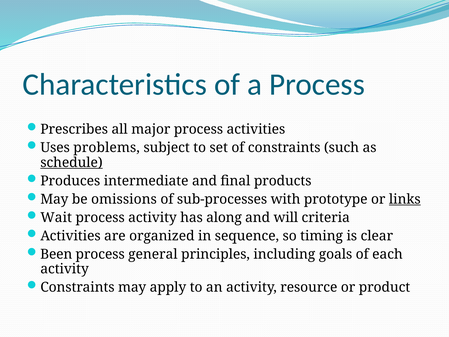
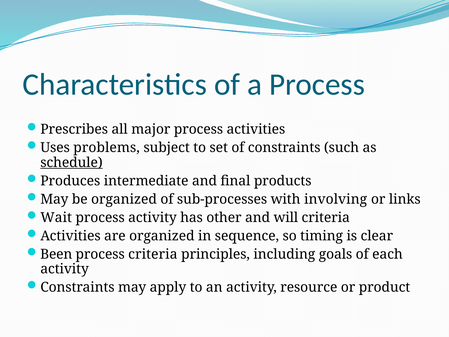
be omissions: omissions -> organized (124, 199)
prototype: prototype -> involving (336, 199)
links underline: present -> none (405, 199)
along: along -> other (224, 217)
process general: general -> criteria (153, 254)
